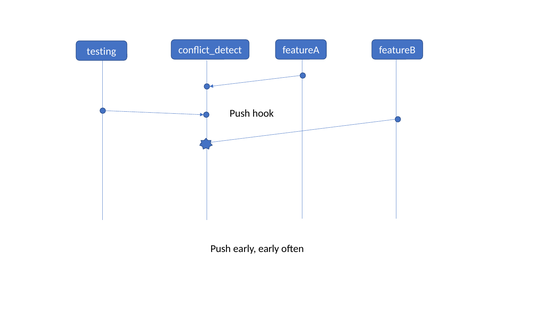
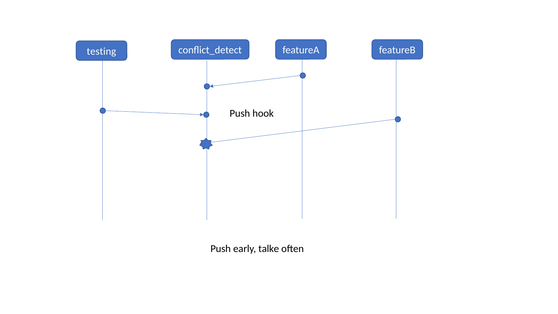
early early: early -> talke (269, 249)
